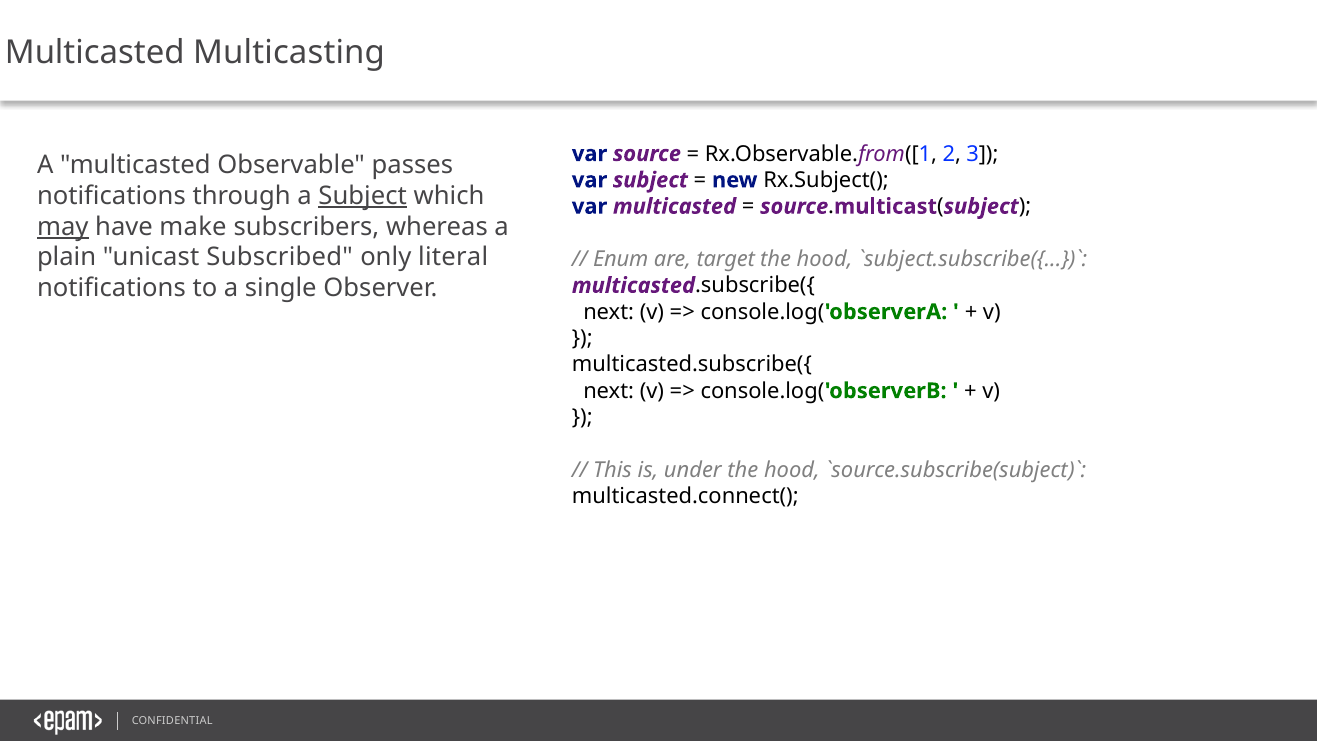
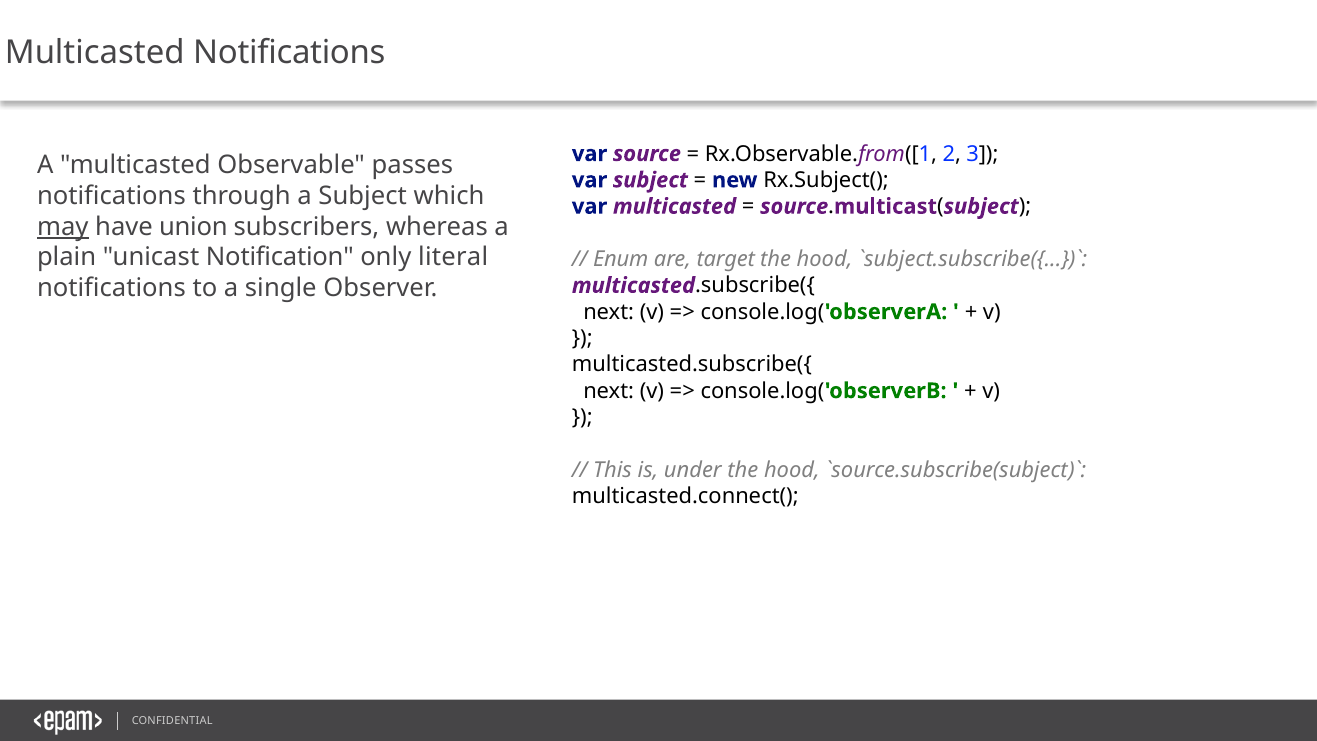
Multicasted Multicasting: Multicasting -> Notifications (289, 53)
Subject underline: present -> none (363, 196)
make: make -> union (193, 227)
Subscribed: Subscribed -> Notification (280, 257)
